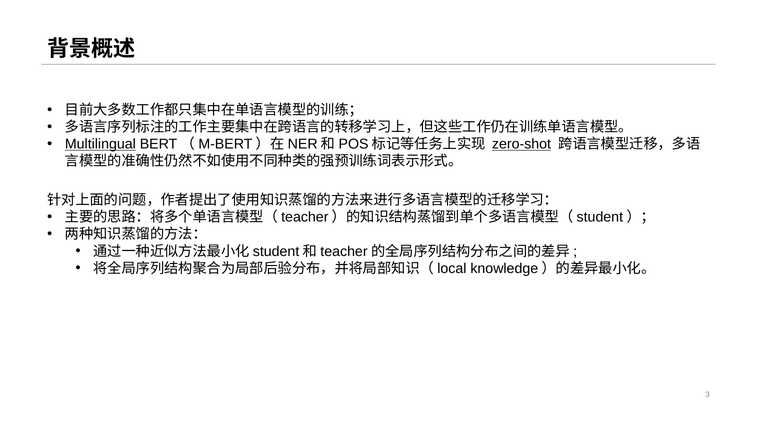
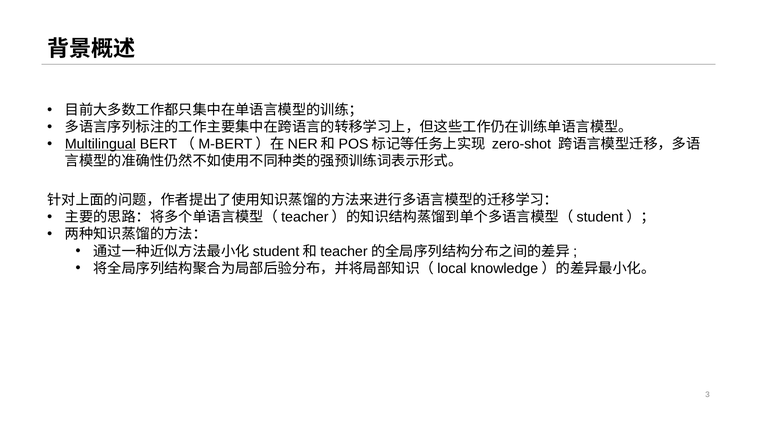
zero-shot underline: present -> none (522, 144)
